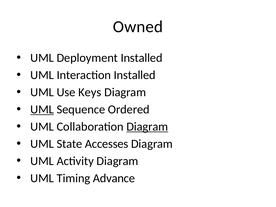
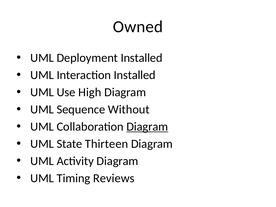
Keys: Keys -> High (90, 92)
UML underline: present -> none (42, 109)
Ordered: Ordered -> Without (129, 109)
Accesses: Accesses -> Thirteen (107, 144)
Advance: Advance -> Reviews (114, 178)
